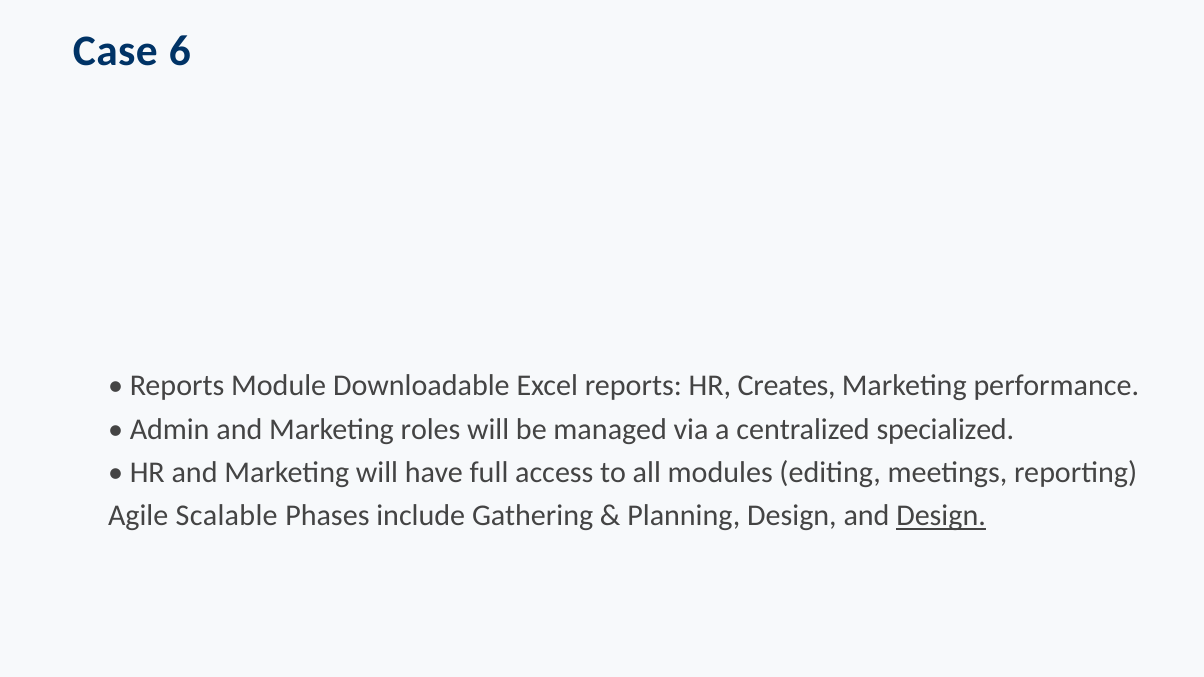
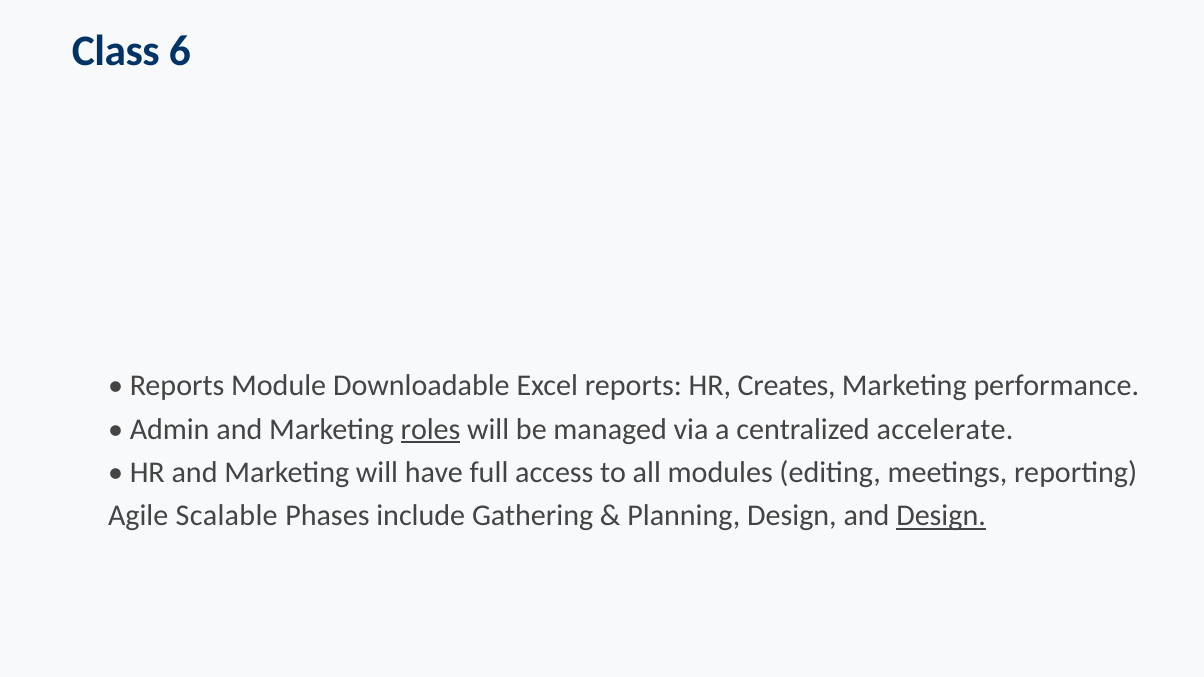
Case: Case -> Class (116, 51)
roles underline: none -> present (431, 429)
specialized: specialized -> accelerate (945, 429)
